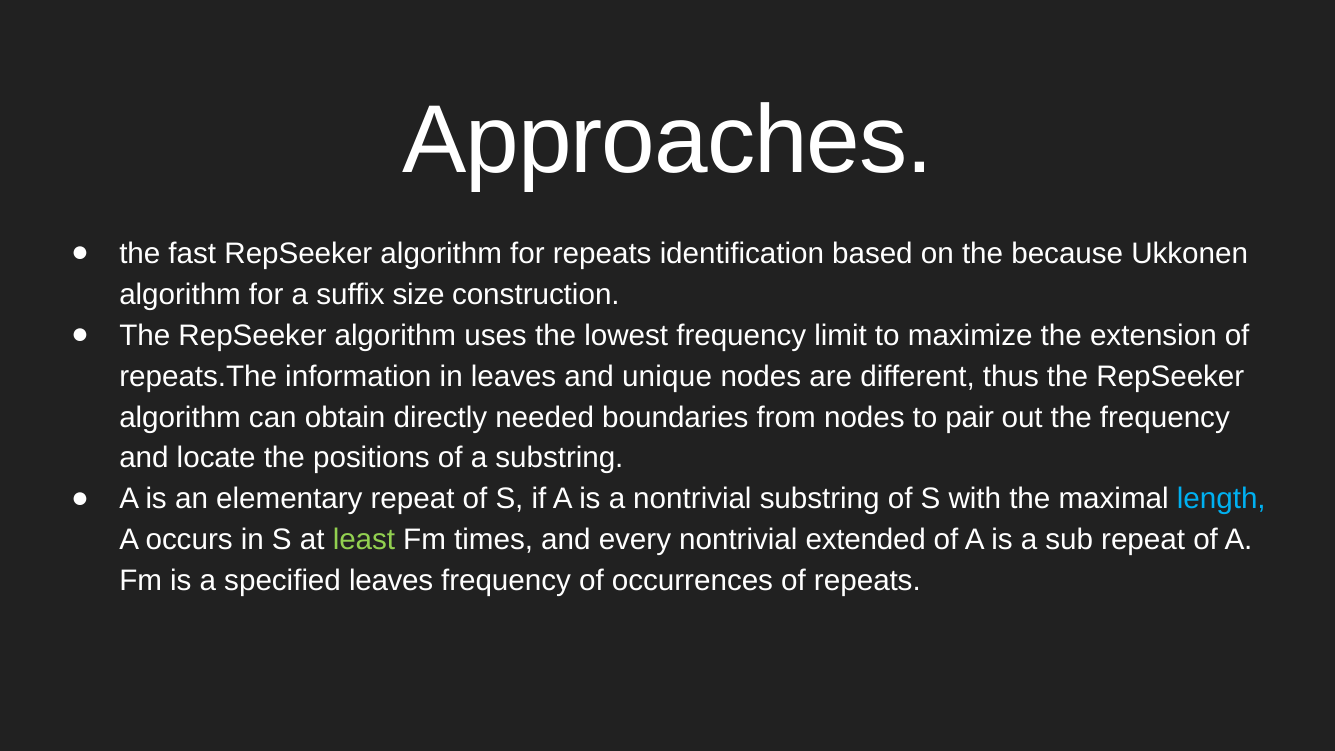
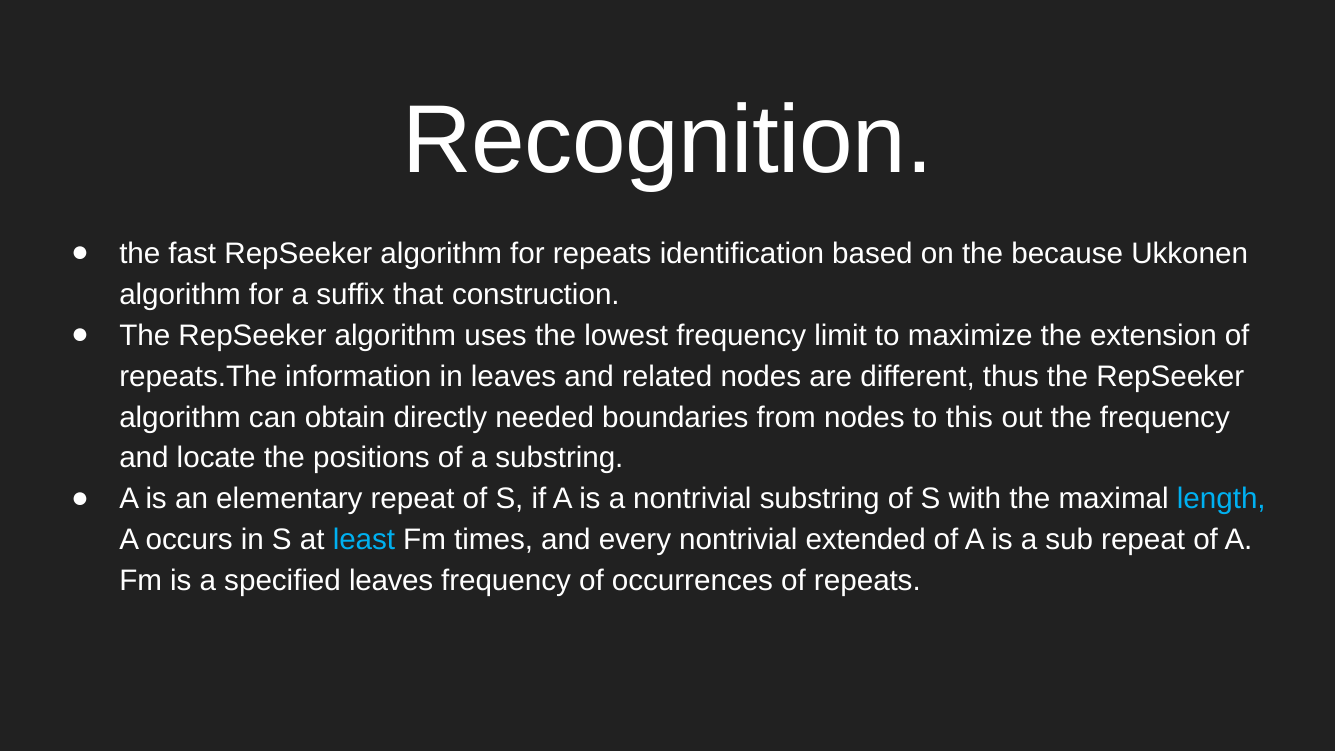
Approaches: Approaches -> Recognition (668, 140)
size: size -> that (418, 295)
unique: unique -> related (667, 376)
pair: pair -> this (969, 417)
least colour: light green -> light blue (364, 540)
